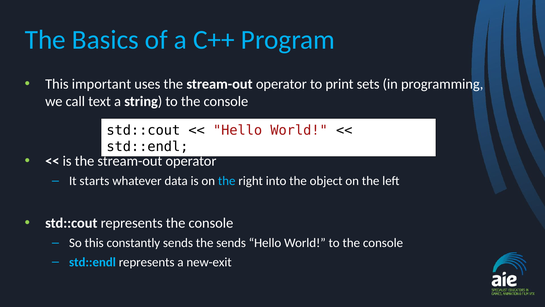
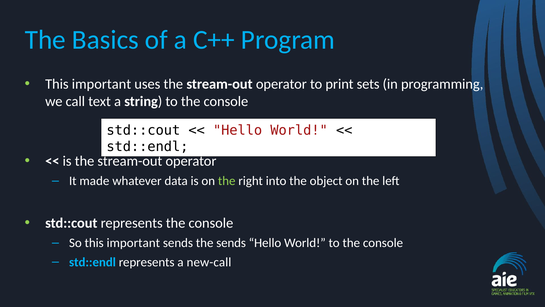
starts: starts -> made (94, 181)
the colour: light blue -> light green (227, 181)
So this constantly: constantly -> important (133, 243)
new-exit: new-exit -> new-call (209, 262)
